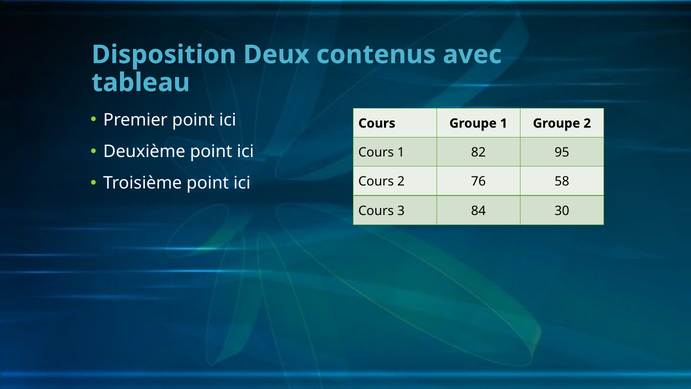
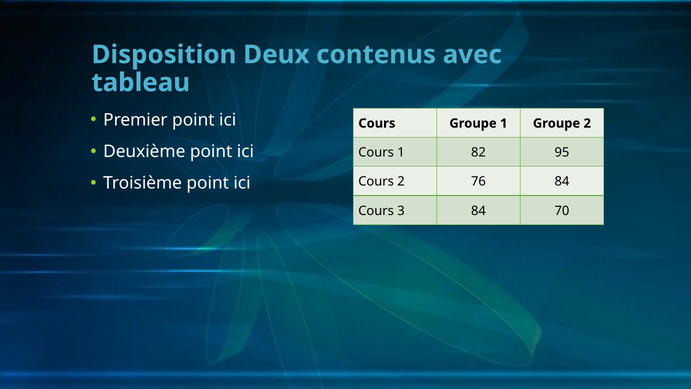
76 58: 58 -> 84 (562, 182)
30: 30 -> 70 (562, 211)
